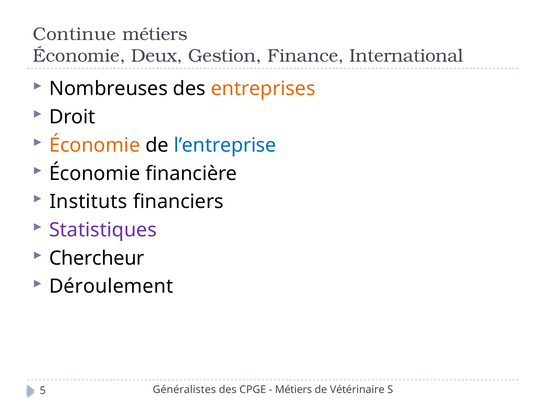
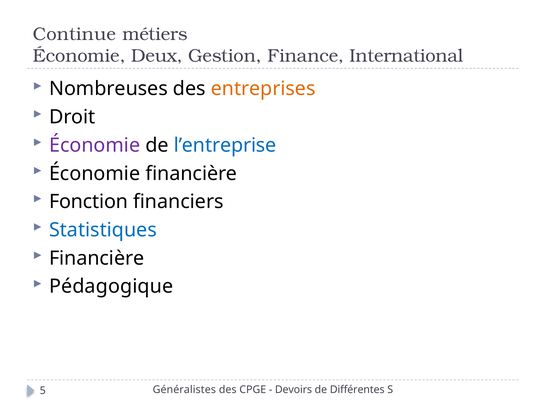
Économie colour: orange -> purple (95, 145)
Instituts: Instituts -> Fonction (89, 202)
Statistiques colour: purple -> blue (103, 230)
Chercheur: Chercheur -> Financière (97, 258)
Déroulement: Déroulement -> Pédagogique (111, 286)
Métiers: Métiers -> Devoirs (293, 389)
Vétérinaire: Vétérinaire -> Différentes (357, 389)
